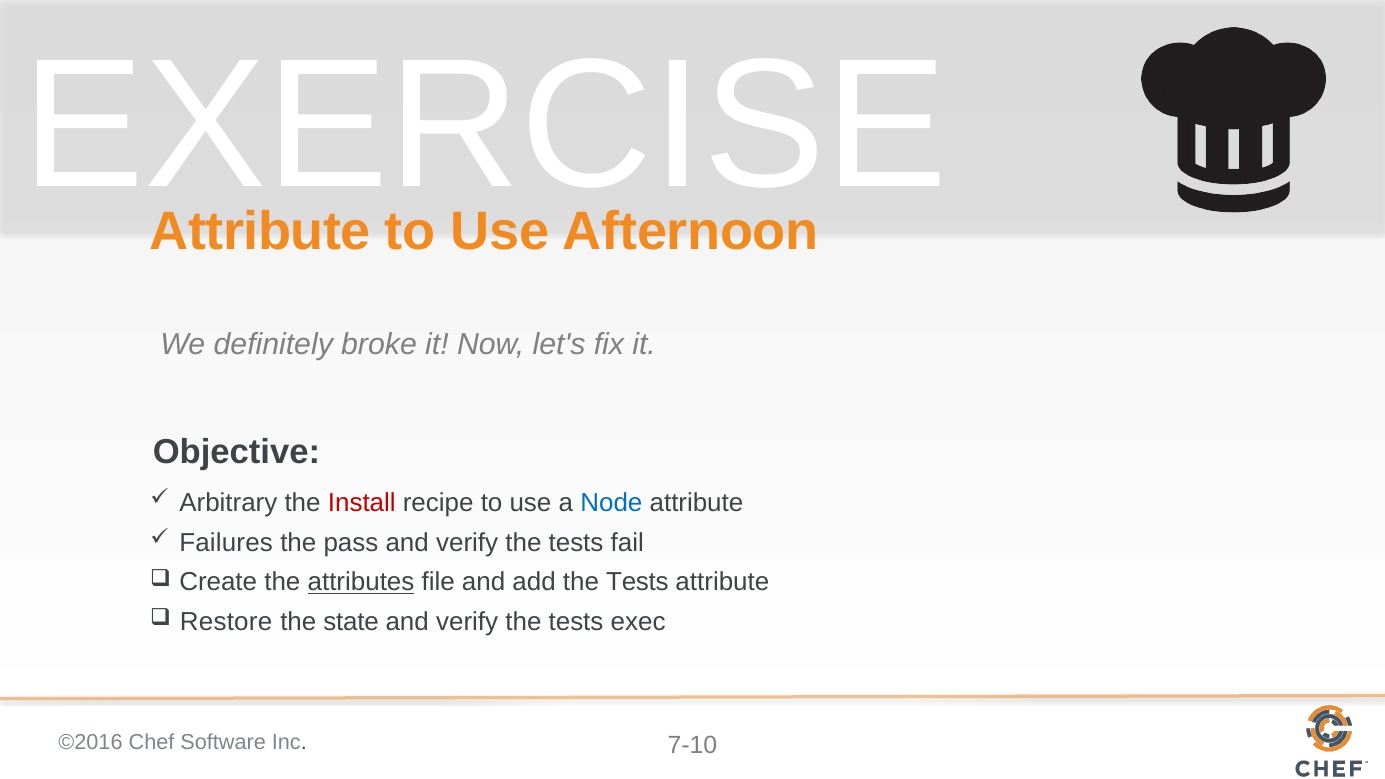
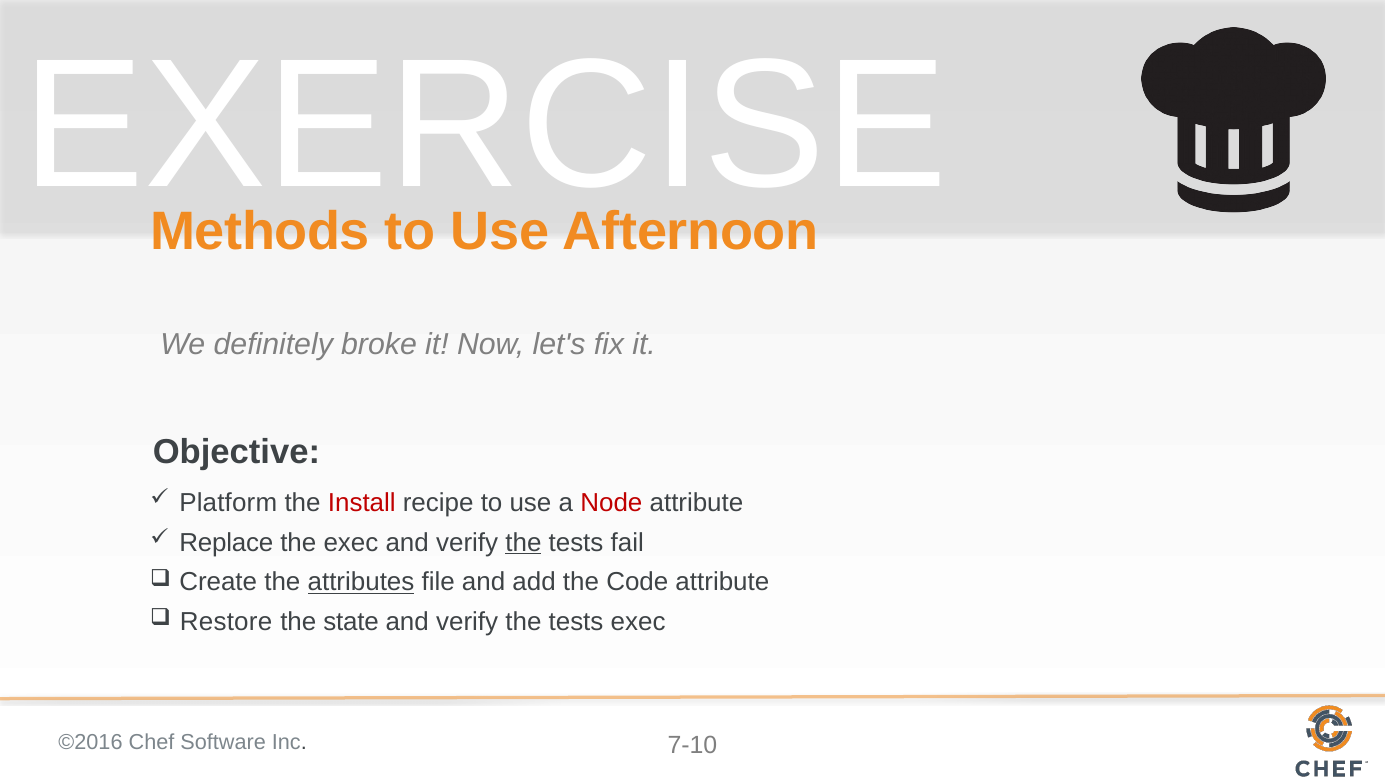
Attribute: Attribute -> Methods (260, 232)
Arbitrary: Arbitrary -> Platform (228, 503)
Node colour: blue -> red (611, 503)
Failures: Failures -> Replace (226, 543)
the pass: pass -> exec (351, 543)
the underline: none -> present (523, 543)
add the Tests: Tests -> Code (637, 582)
